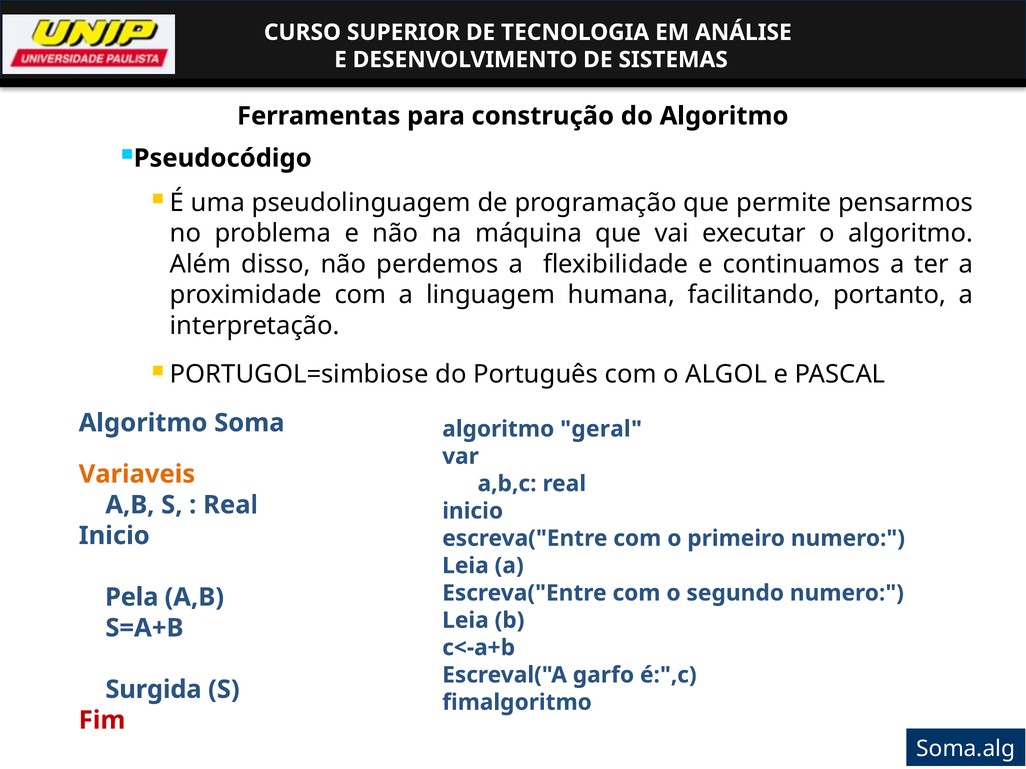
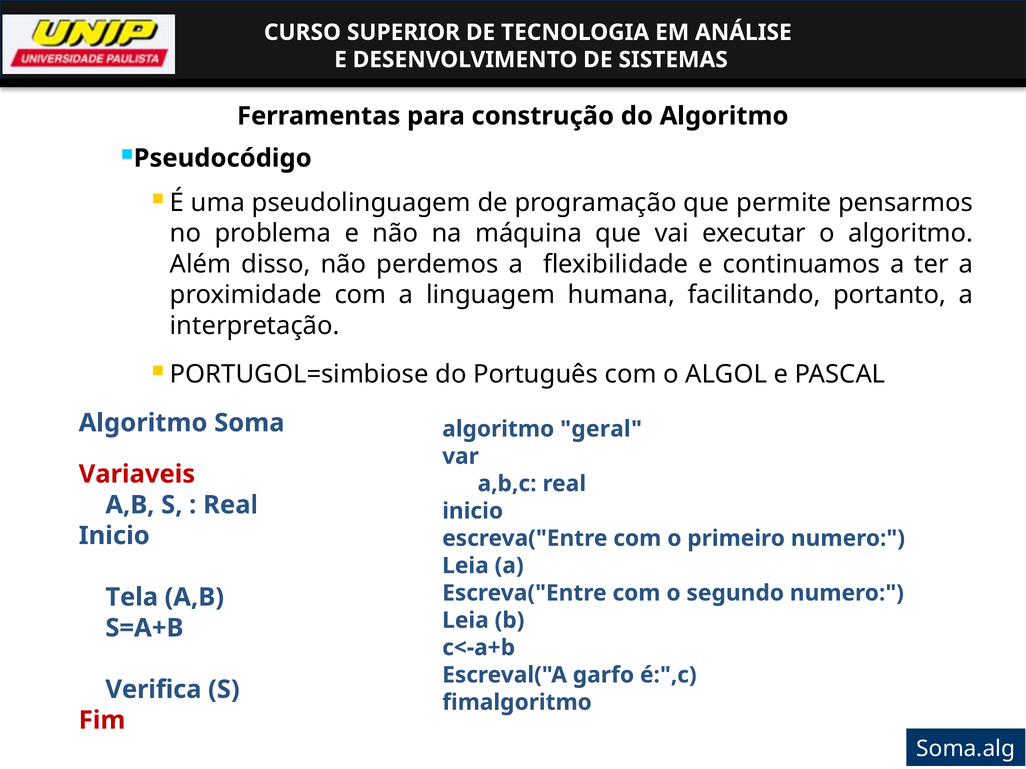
Variaveis colour: orange -> red (137, 474)
Pela: Pela -> Tela (132, 598)
Surgida: Surgida -> Verifica (153, 690)
